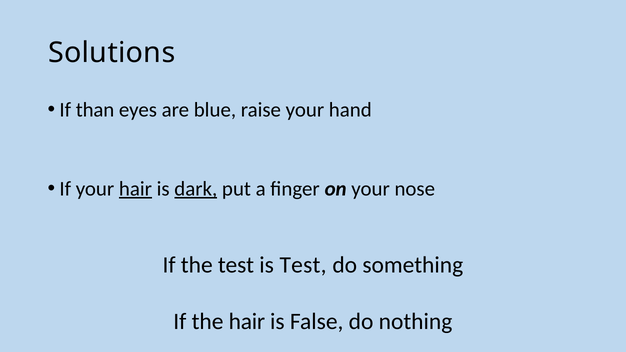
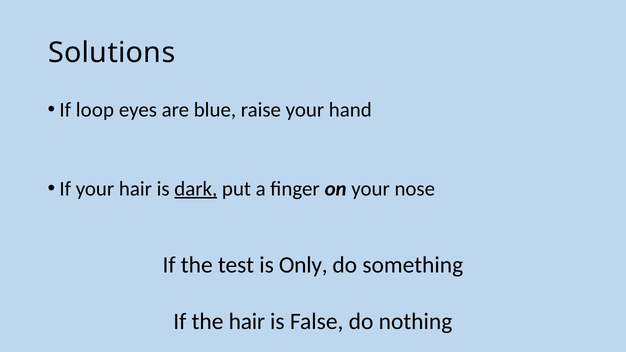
than: than -> loop (95, 110)
hair underline: present -> none (135, 189)
is Test: Test -> Only (303, 265)
